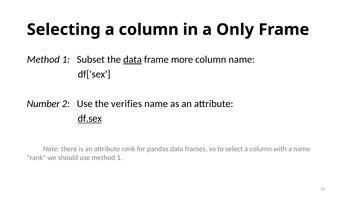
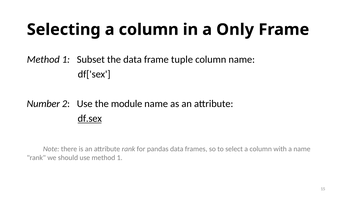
data underline: present -> none (133, 60)
more: more -> tuple (182, 60)
verifies: verifies -> module (127, 104)
